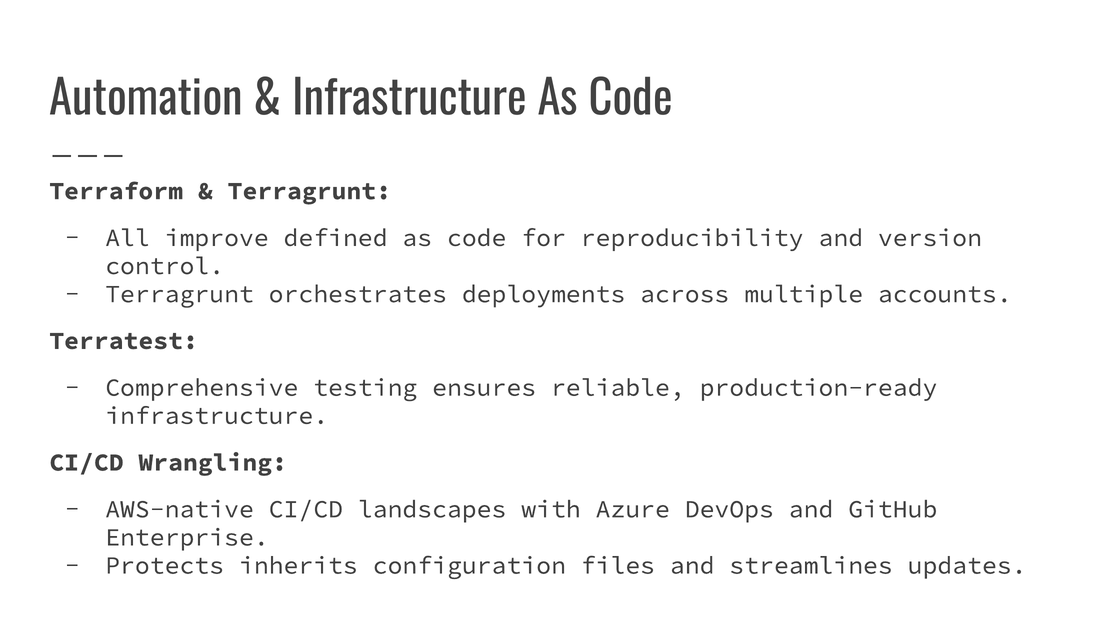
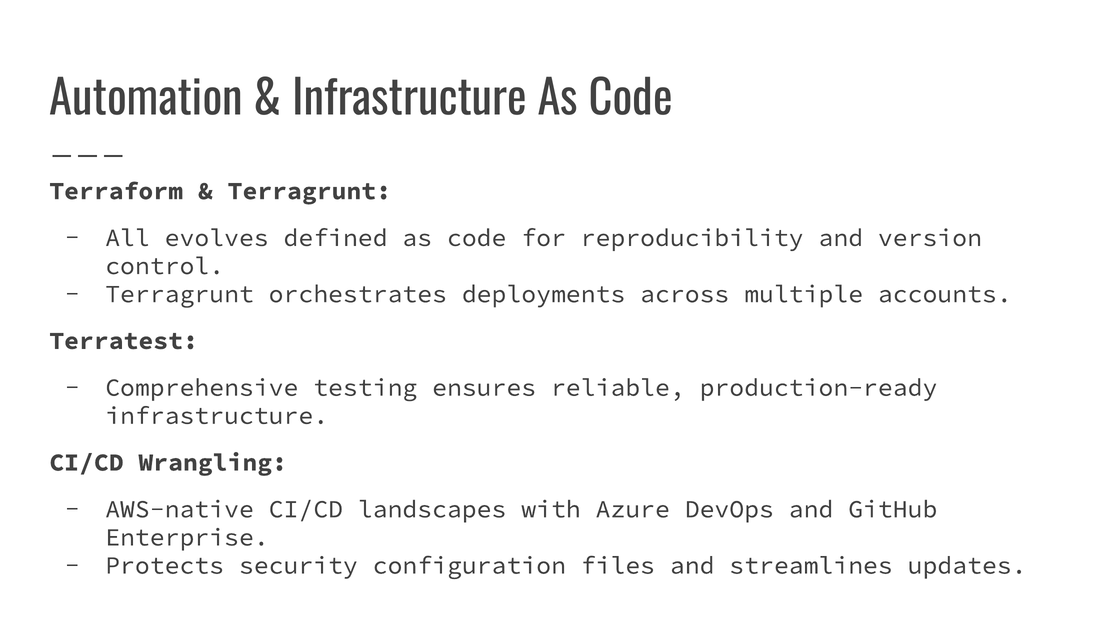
improve: improve -> evolves (217, 238)
inherits: inherits -> security (298, 566)
